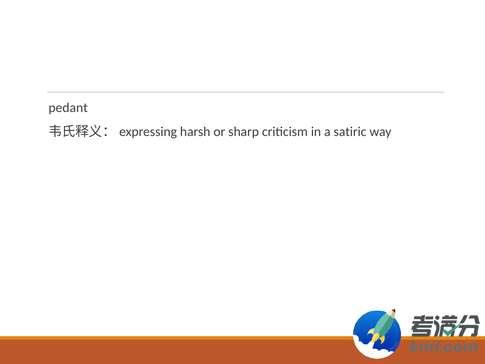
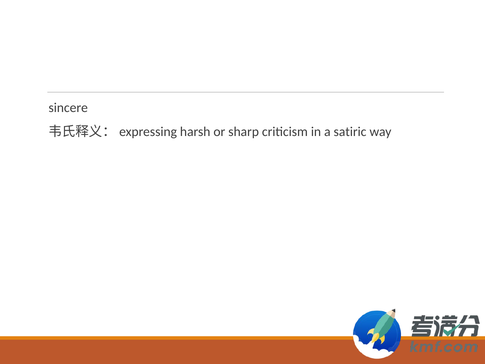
pedant: pedant -> sincere (68, 108)
